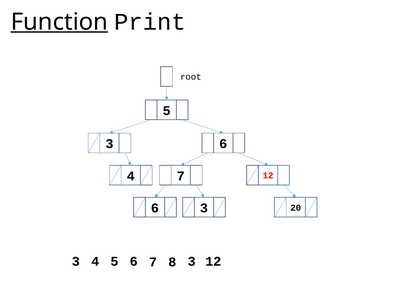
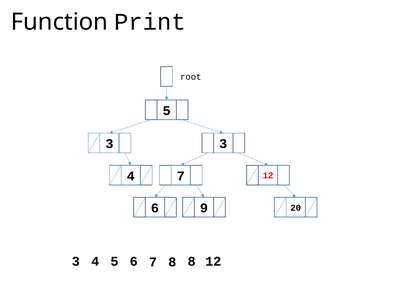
Function underline: present -> none (59, 22)
3 6: 6 -> 3 (223, 144)
6 3: 3 -> 9 (204, 208)
8 3: 3 -> 8 (192, 262)
